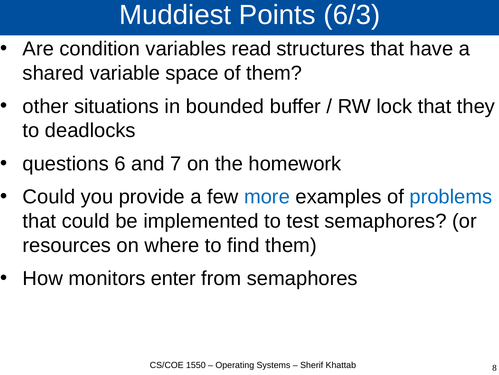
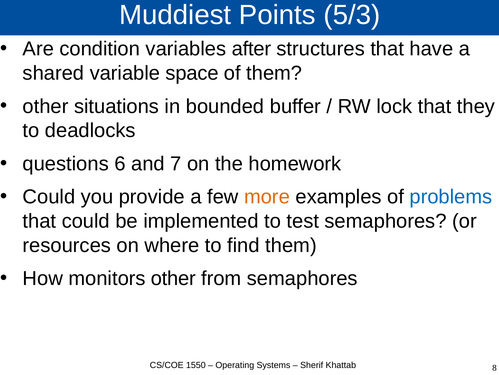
6/3: 6/3 -> 5/3 (352, 15)
read: read -> after (251, 49)
more colour: blue -> orange (267, 197)
monitors enter: enter -> other (173, 278)
